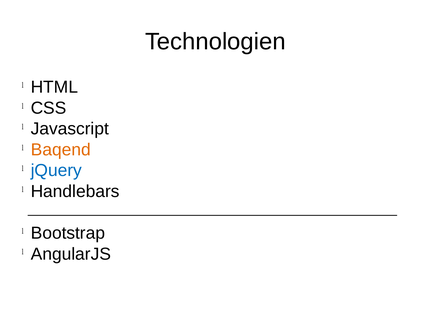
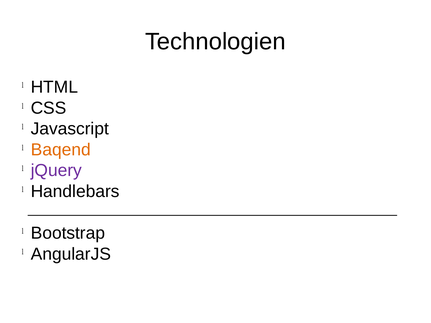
jQuery colour: blue -> purple (56, 171)
